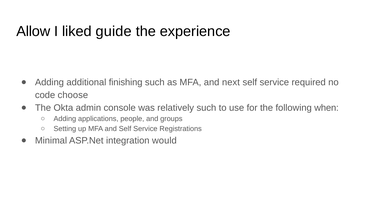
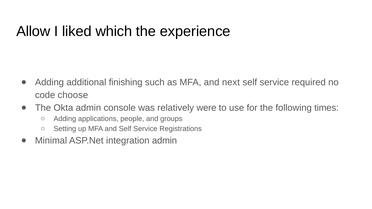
guide: guide -> which (114, 32)
relatively such: such -> were (206, 108)
when: when -> times (326, 108)
integration would: would -> admin (164, 141)
